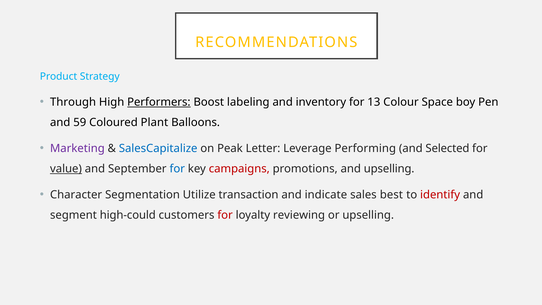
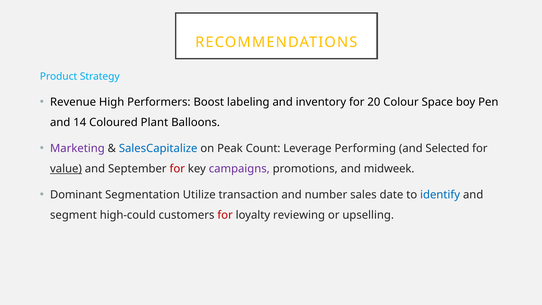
Through: Through -> Revenue (73, 102)
Performers underline: present -> none (159, 102)
13: 13 -> 20 (374, 102)
59: 59 -> 14 (80, 122)
Letter: Letter -> Count (263, 148)
for colour: blue -> red (177, 169)
campaigns colour: red -> purple (239, 169)
and upselling: upselling -> midweek (389, 169)
Character: Character -> Dominant (76, 195)
indicate: indicate -> number (326, 195)
best: best -> date (391, 195)
identify colour: red -> blue (440, 195)
